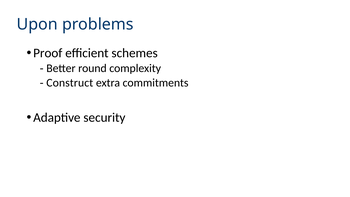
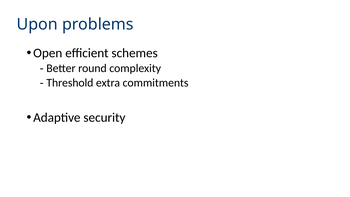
Proof: Proof -> Open (48, 53)
Construct: Construct -> Threshold (70, 83)
